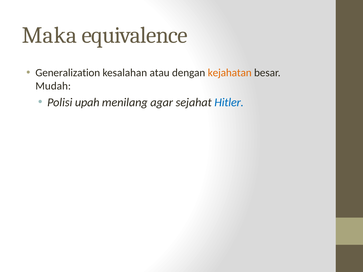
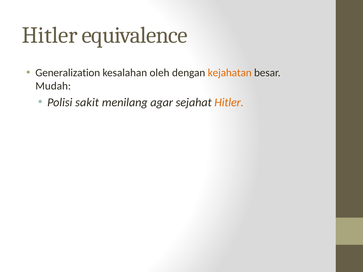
Maka: Maka -> Hitler (50, 35)
atau: atau -> oleh (160, 73)
upah: upah -> sakit (87, 102)
Hitler colour: blue -> orange (229, 102)
